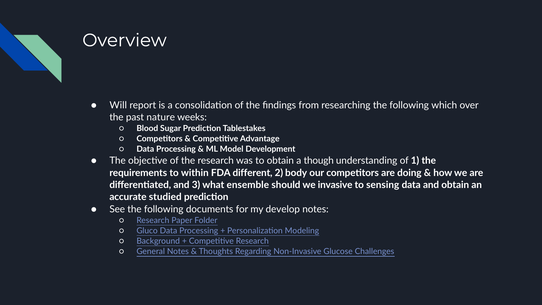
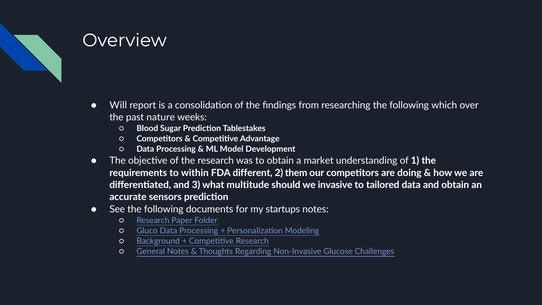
though: though -> market (319, 161)
body: body -> them (296, 173)
ensemble: ensemble -> multitude (248, 185)
sensing: sensing -> tailored (383, 185)
studied: studied -> sensors (165, 197)
develop: develop -> startups (283, 209)
